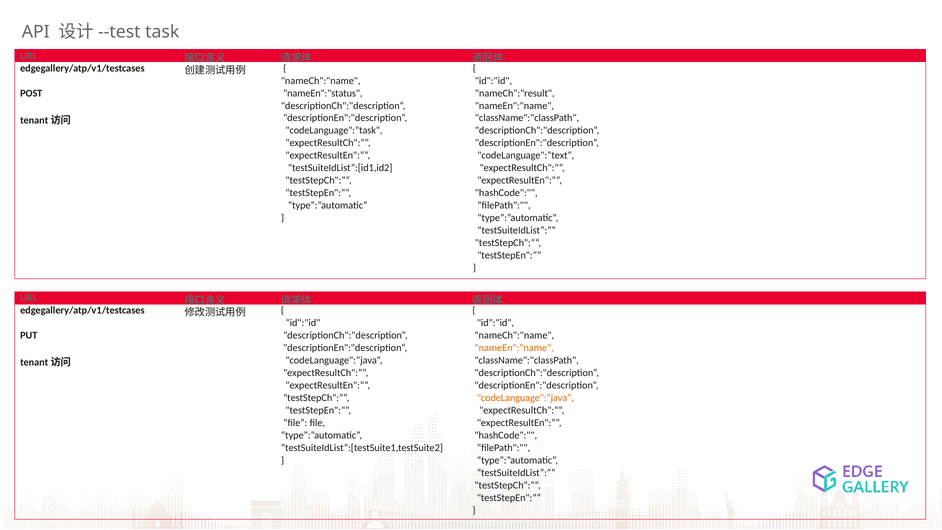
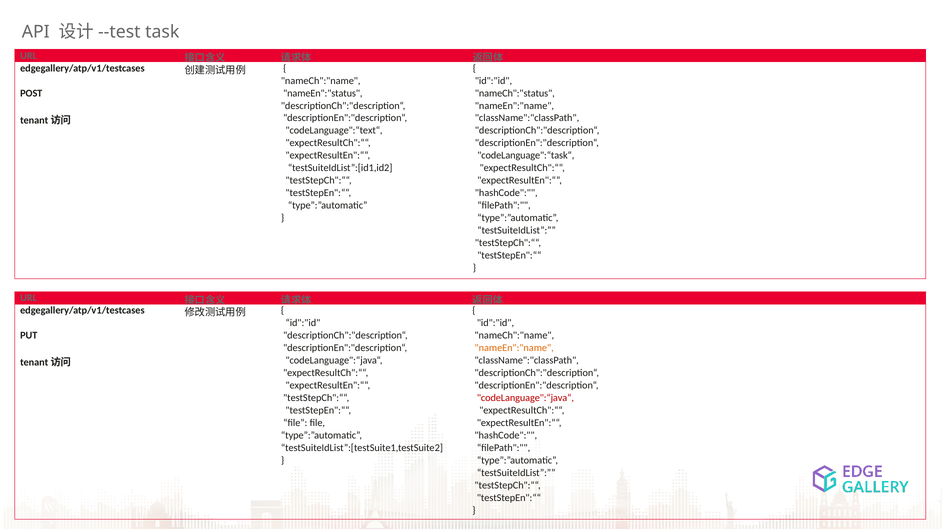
nameCh":"result: nameCh":"result -> nameCh":"status (515, 93)
codeLanguage":“task“: codeLanguage":“task“ -> codeLanguage":“text“ (334, 131)
codeLanguage":“text“: codeLanguage":“text“ -> codeLanguage":“task“ (526, 155)
codeLanguage":“java“ colour: orange -> red (525, 398)
